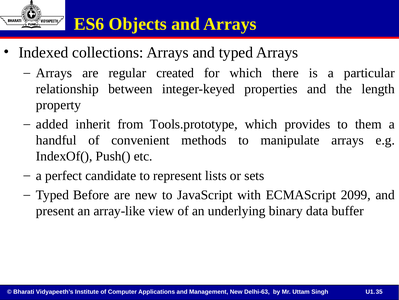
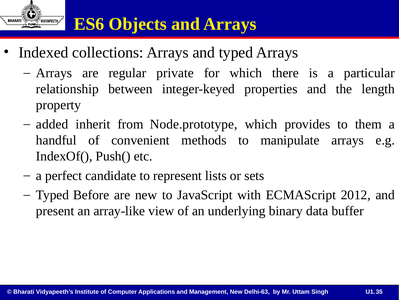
created: created -> private (175, 73)
Tools.prototype: Tools.prototype -> Node.prototype (194, 124)
2099: 2099 -> 2012 (356, 195)
